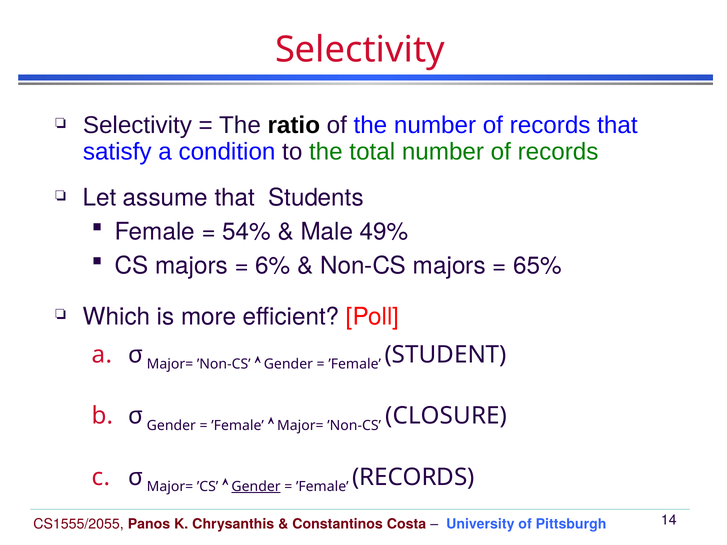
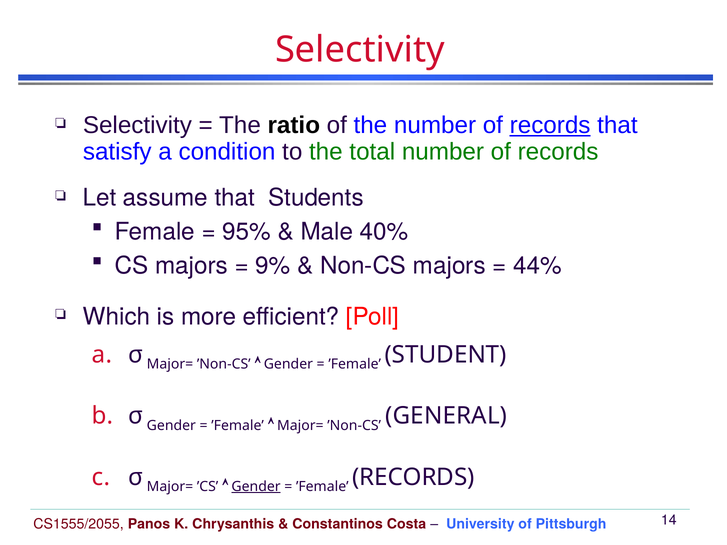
records underline: none -> present (550, 126)
54%: 54% -> 95% (247, 232)
49%: 49% -> 40% (384, 232)
6%: 6% -> 9% (273, 266)
65%: 65% -> 44% (538, 266)
CLOSURE: CLOSURE -> GENERAL (446, 416)
